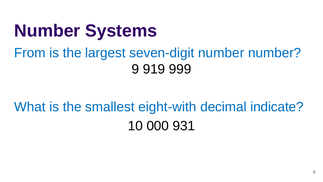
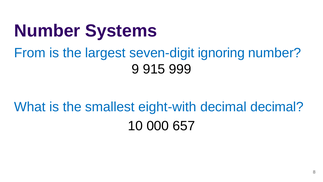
seven-digit number: number -> ignoring (221, 53)
919: 919 -> 915 (154, 69)
decimal indicate: indicate -> decimal (277, 107)
931: 931 -> 657 (184, 126)
